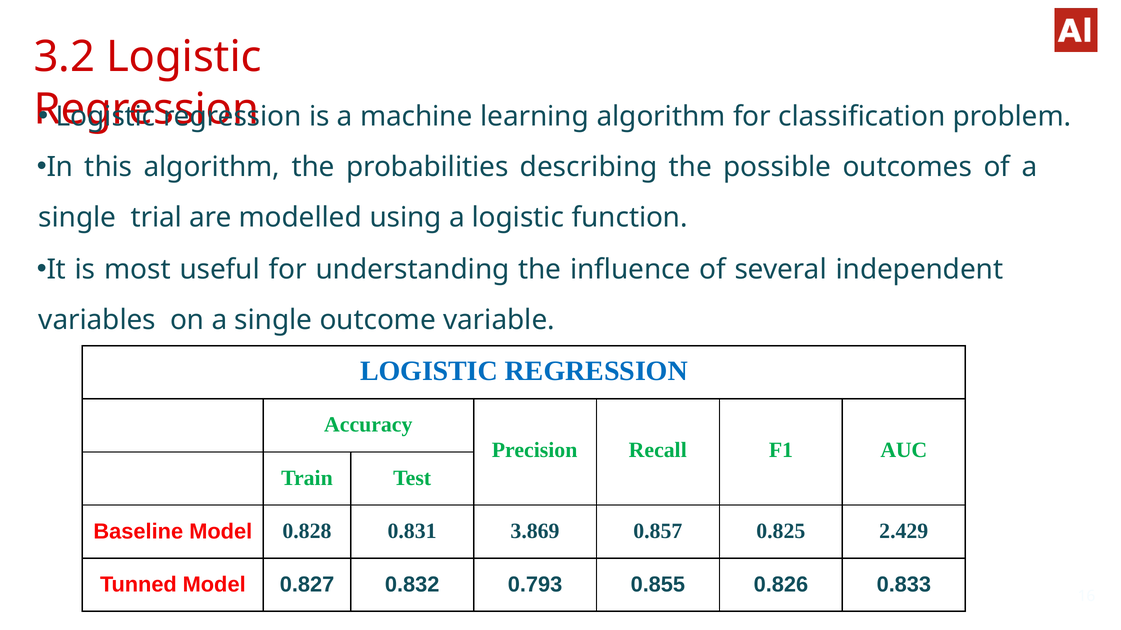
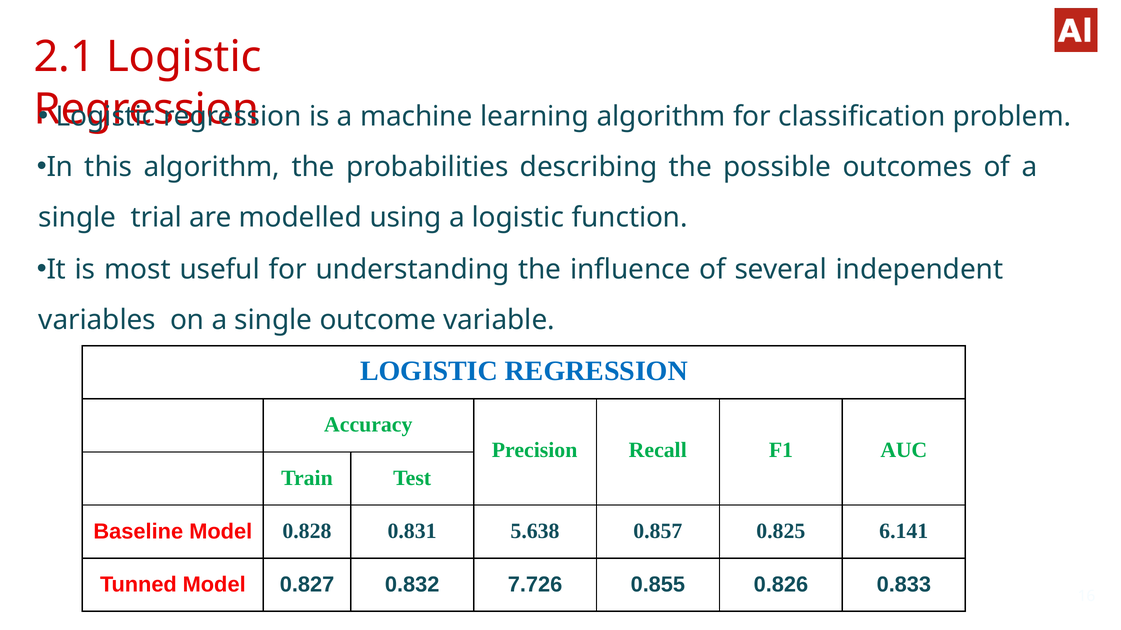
3.2: 3.2 -> 2.1 (64, 57)
3.869: 3.869 -> 5.638 (535, 531)
2.429: 2.429 -> 6.141 (904, 531)
0.793: 0.793 -> 7.726 (535, 585)
